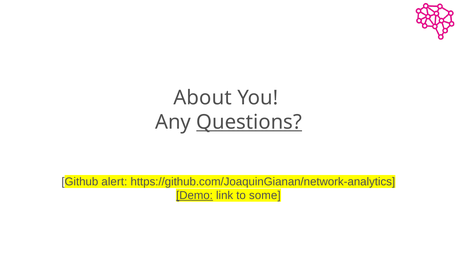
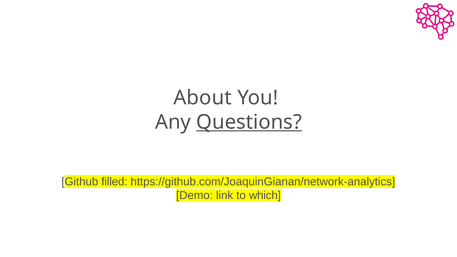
alert: alert -> filled (114, 182)
Demo underline: present -> none (195, 195)
some: some -> which (265, 195)
